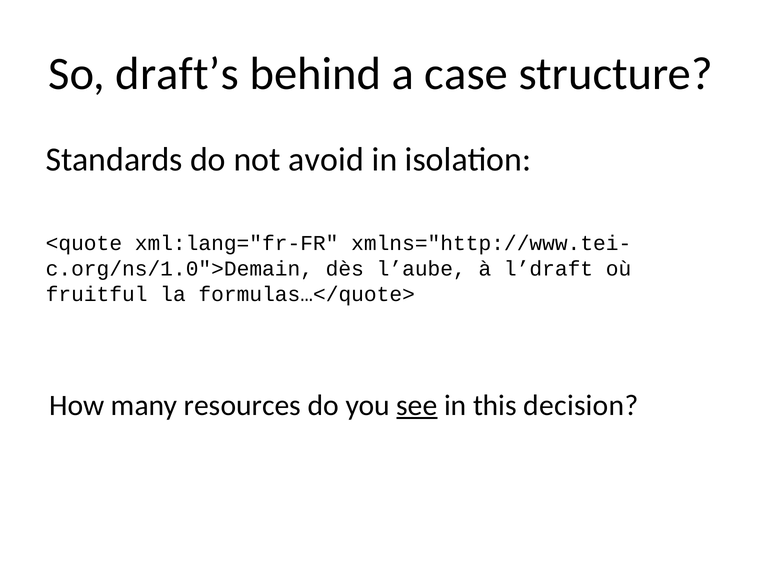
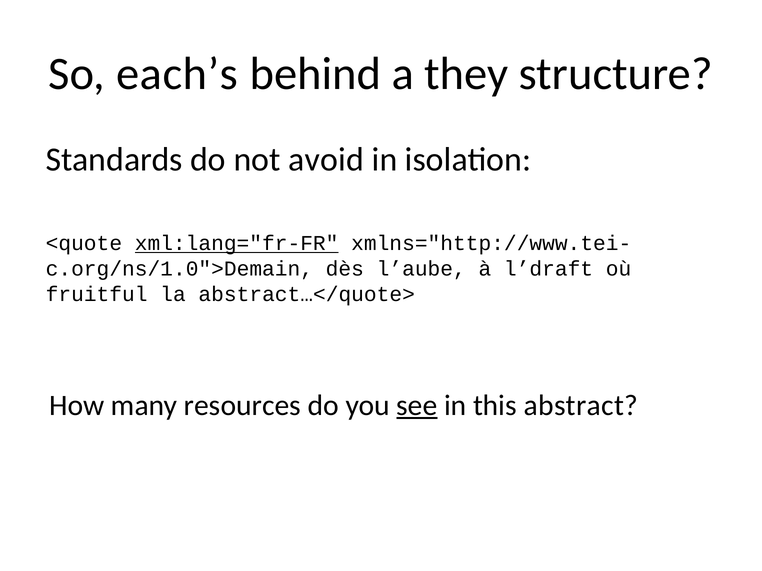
draft’s: draft’s -> each’s (177, 74)
case: case -> they (466, 74)
xml:lang="fr-FR underline: none -> present (237, 244)
formulas…</quote>: formulas…</quote> -> abstract…</quote> (307, 294)
decision: decision -> abstract (581, 406)
